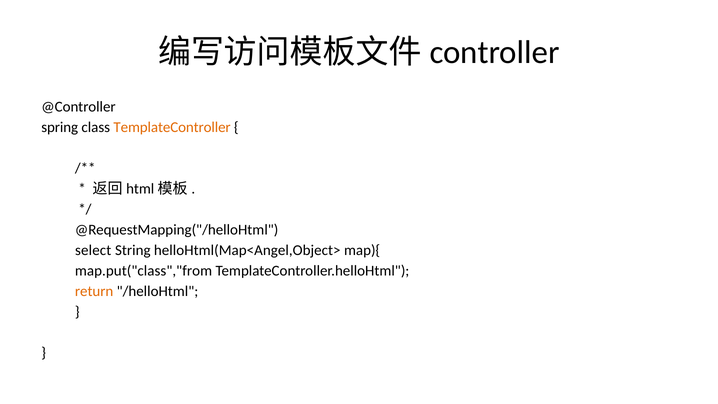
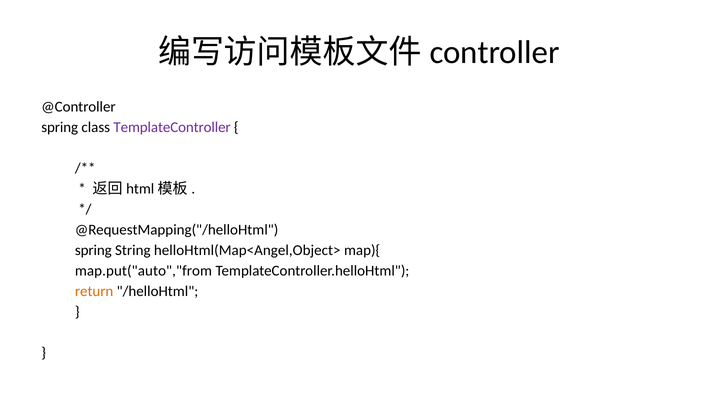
TemplateController colour: orange -> purple (172, 127)
select: select -> spring (93, 250)
map.put("class","from: map.put("class","from -> map.put("auto","from (143, 271)
